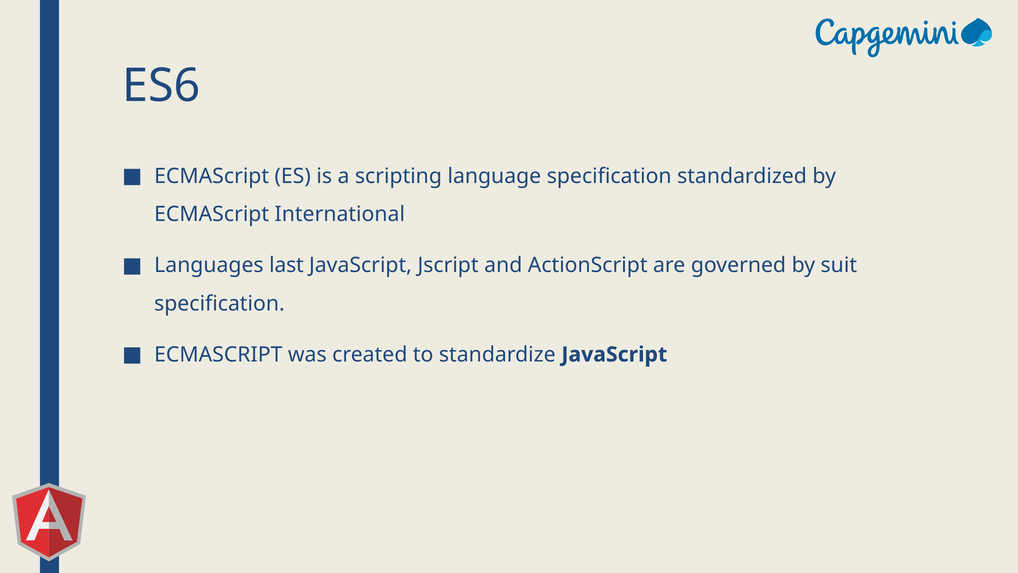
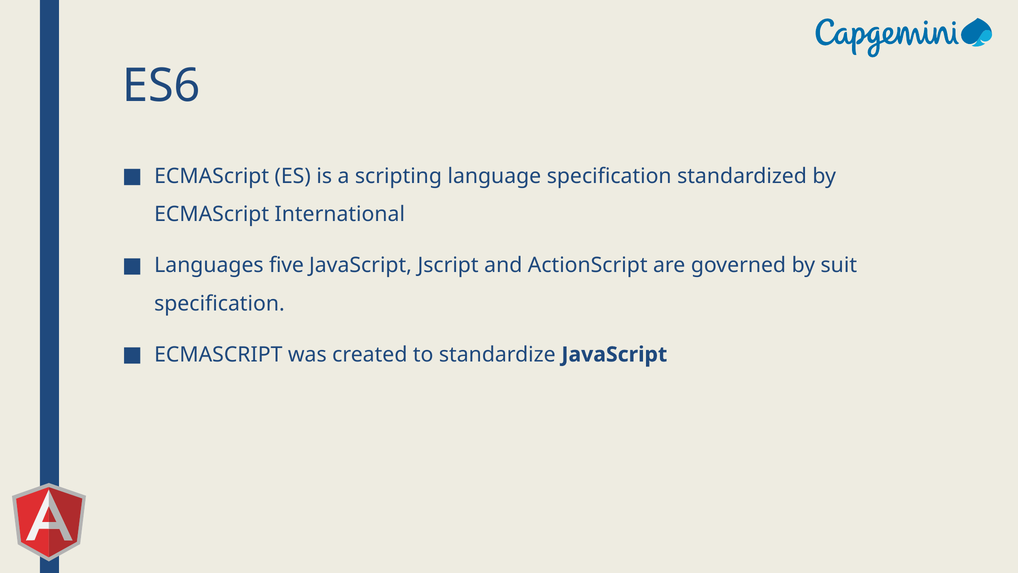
last: last -> five (286, 265)
